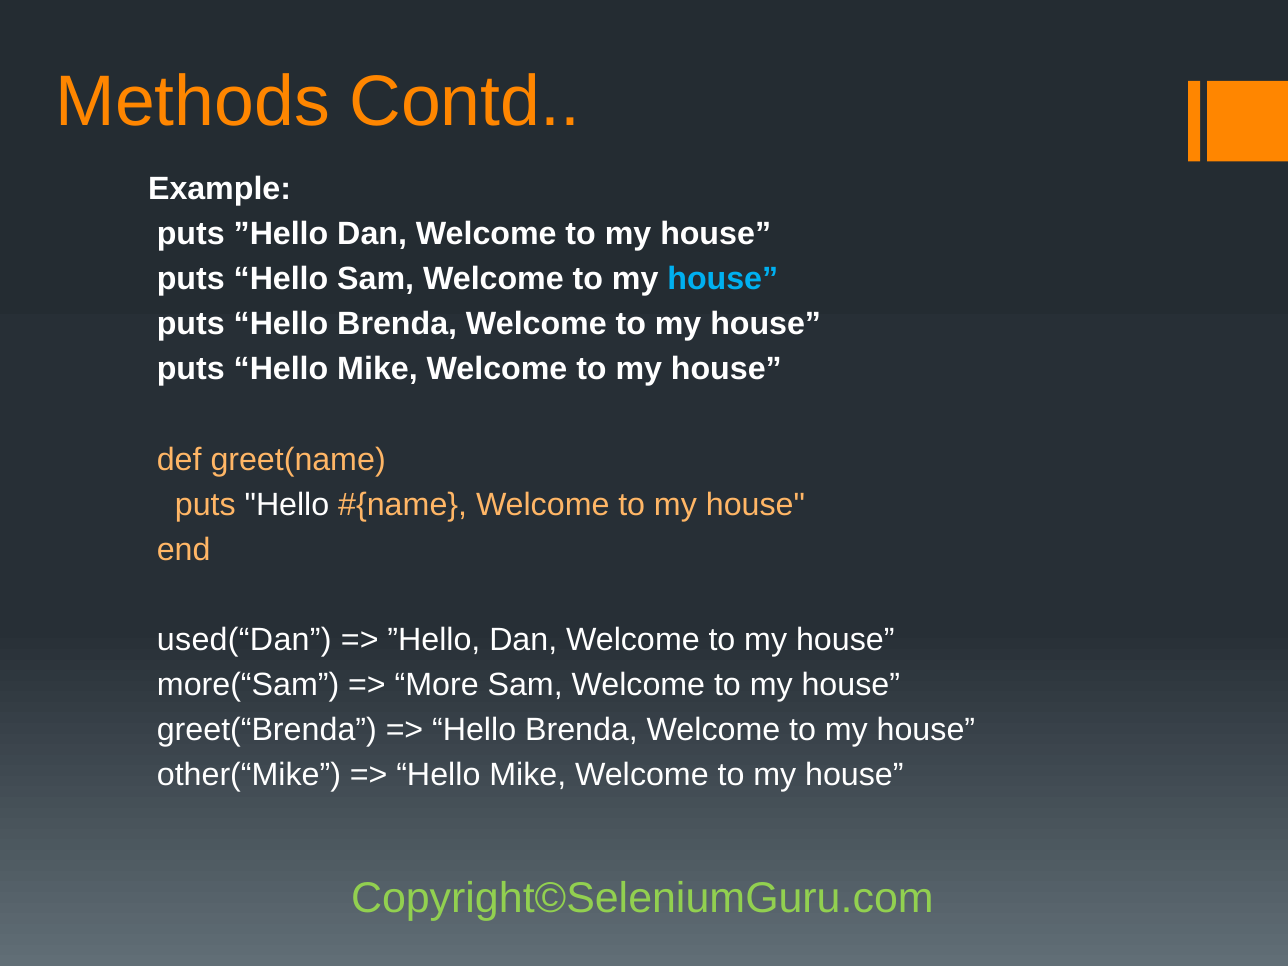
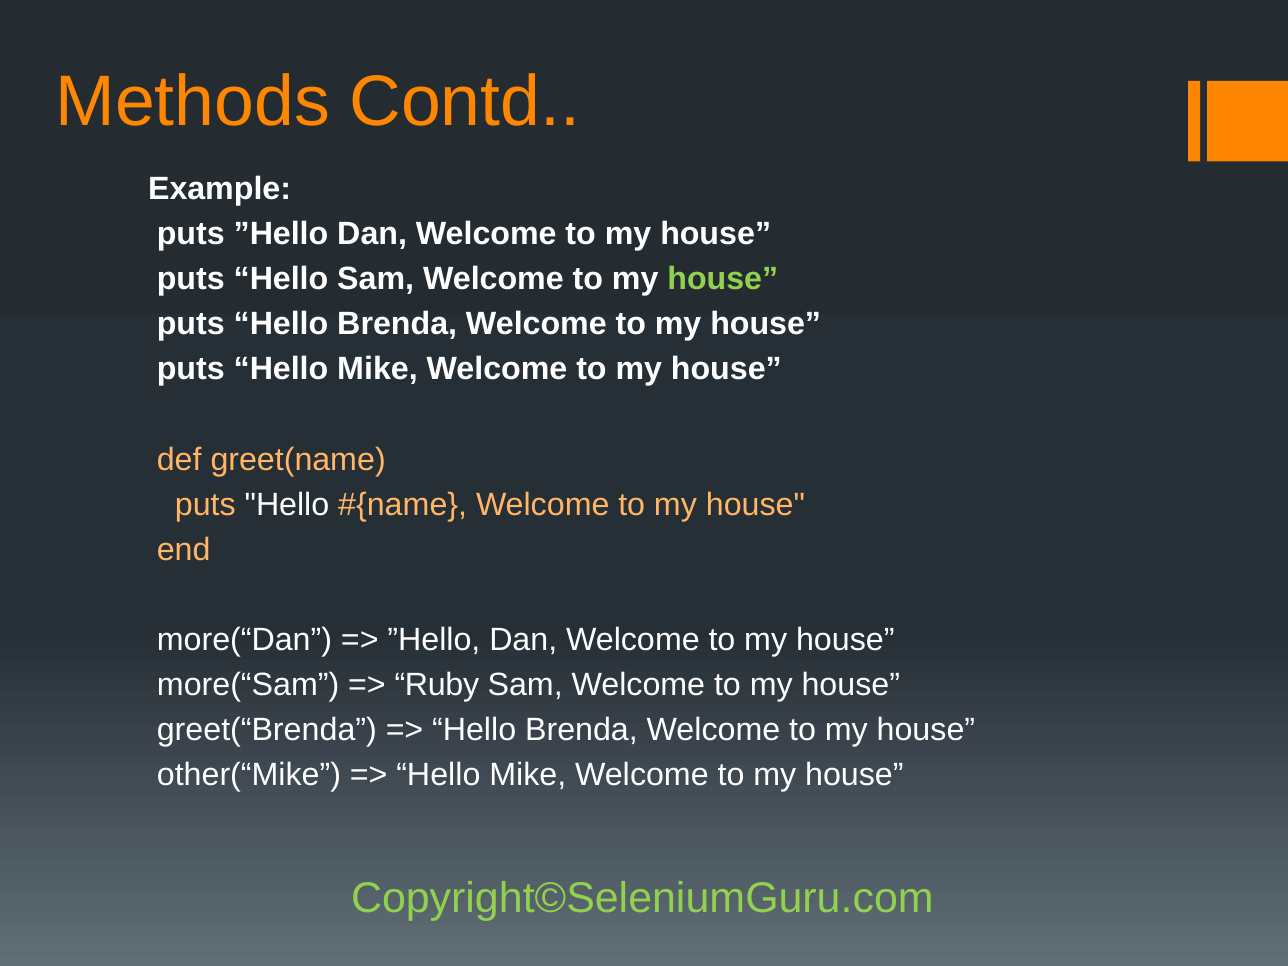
house colour: light blue -> light green (723, 279)
used(“Dan: used(“Dan -> more(“Dan (244, 640)
More: More -> Ruby (437, 685)
